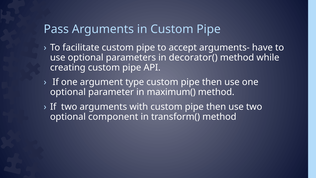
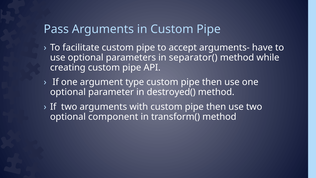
decorator(: decorator( -> separator( (193, 58)
maximum(: maximum( -> destroyed( (171, 92)
